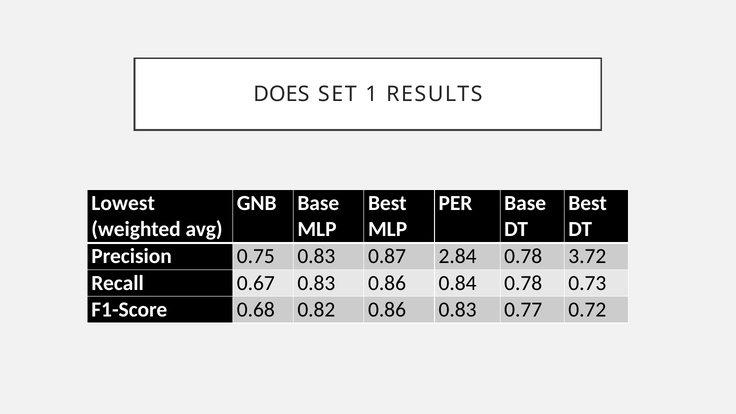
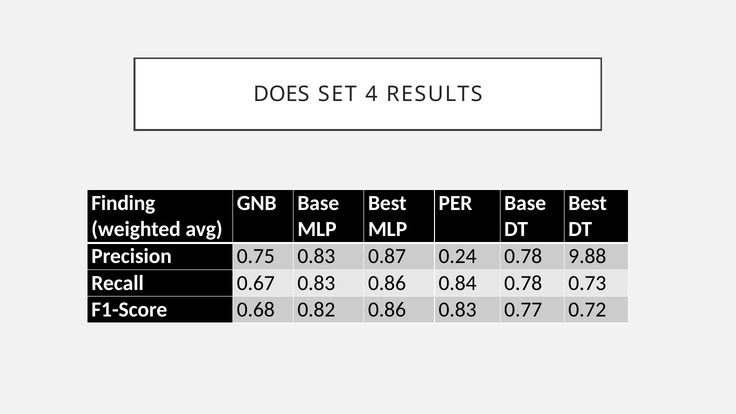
1: 1 -> 4 (371, 94)
Lowest: Lowest -> Finding (123, 203)
2.84: 2.84 -> 0.24 (458, 256)
3.72: 3.72 -> 9.88 (587, 256)
